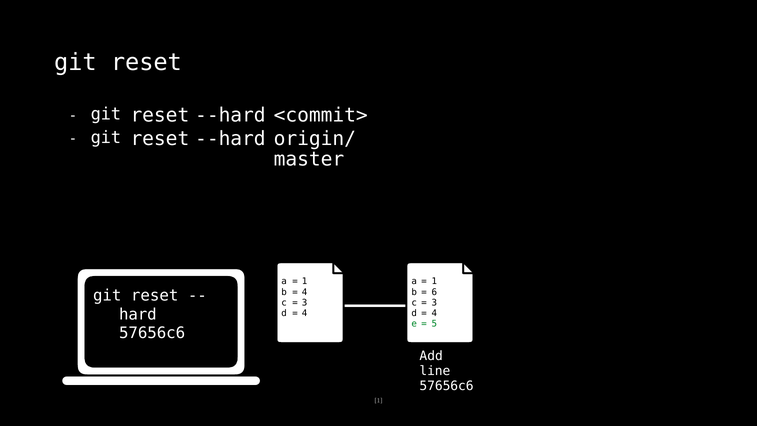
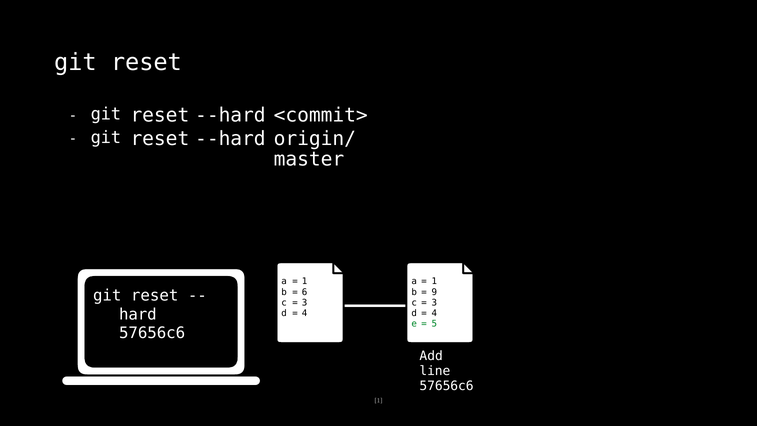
4: 4 -> 6 (305, 292)
6: 6 -> 9 (434, 292)
